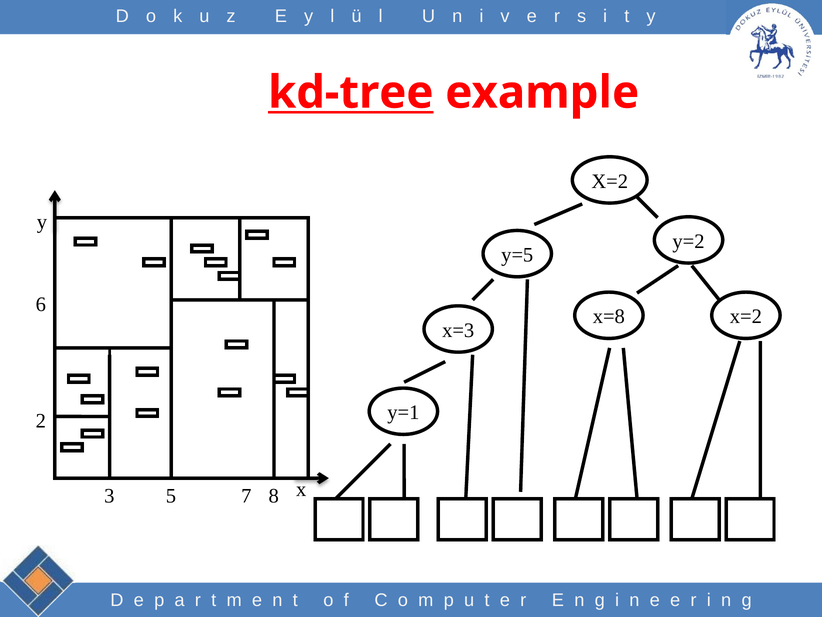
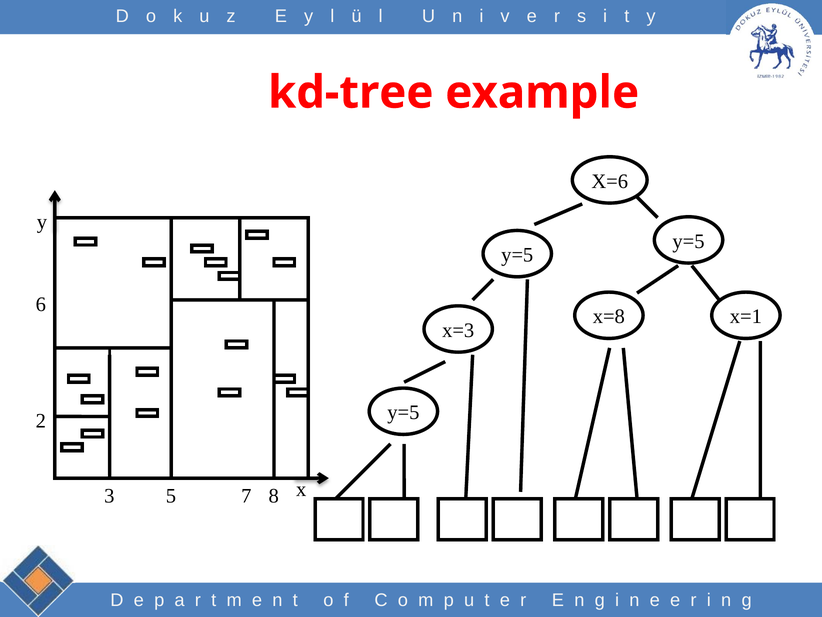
kd-tree underline: present -> none (351, 93)
X=2: X=2 -> X=6 (610, 181)
y=2: y=2 -> y=5 (689, 241)
x=8 x=2: x=2 -> x=1 (746, 316)
y=1: y=1 -> y=5 (403, 412)
